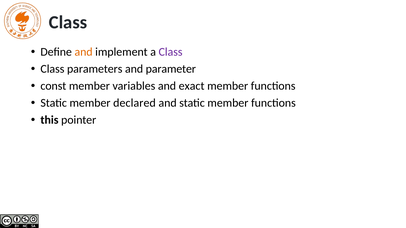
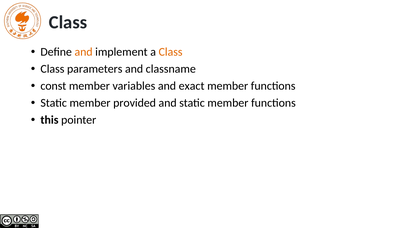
Class colour: purple -> orange (171, 52)
parameter: parameter -> classname (171, 69)
declared: declared -> provided (135, 103)
